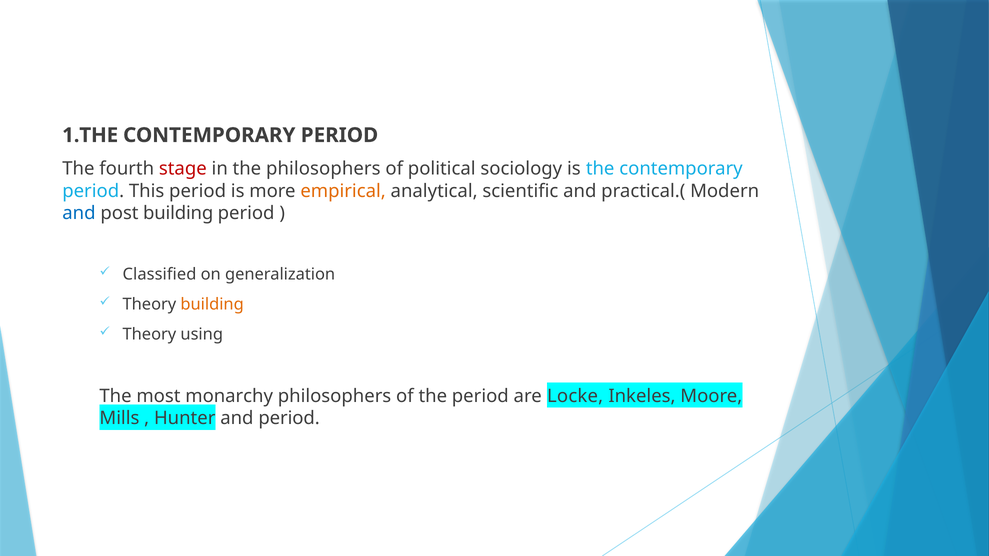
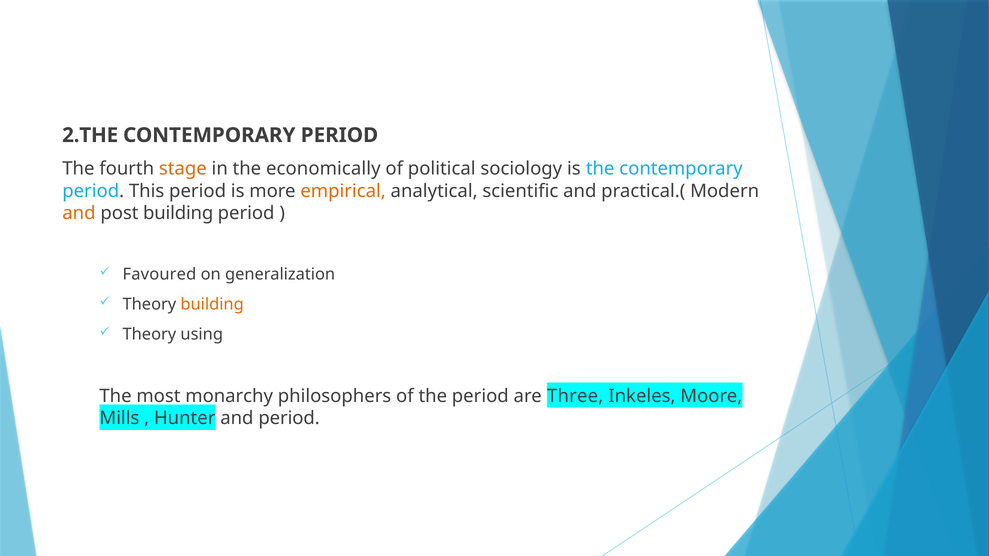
1.THE: 1.THE -> 2.THE (90, 135)
stage colour: red -> orange (183, 169)
the philosophers: philosophers -> economically (323, 169)
and colour: blue -> orange (79, 213)
Classified: Classified -> Favoured (159, 275)
Locke: Locke -> Three (575, 396)
